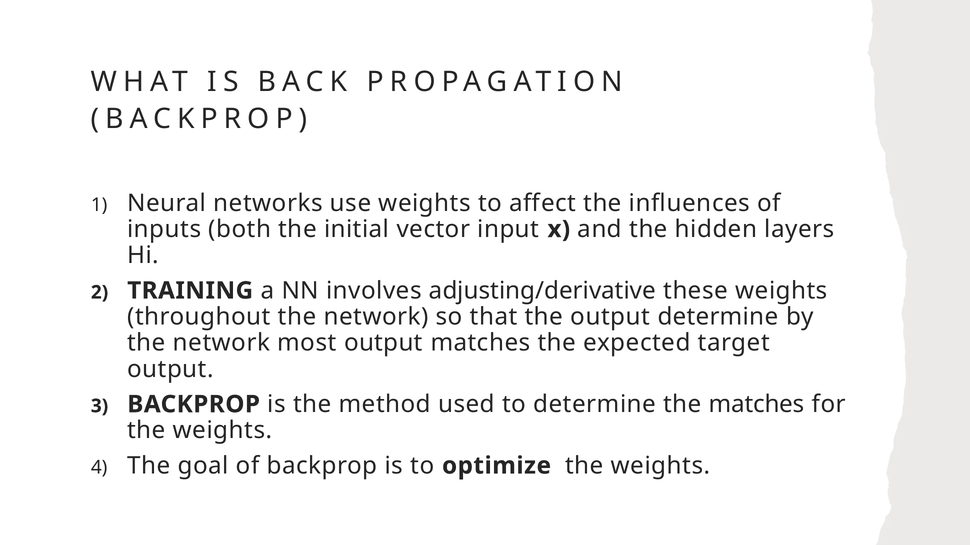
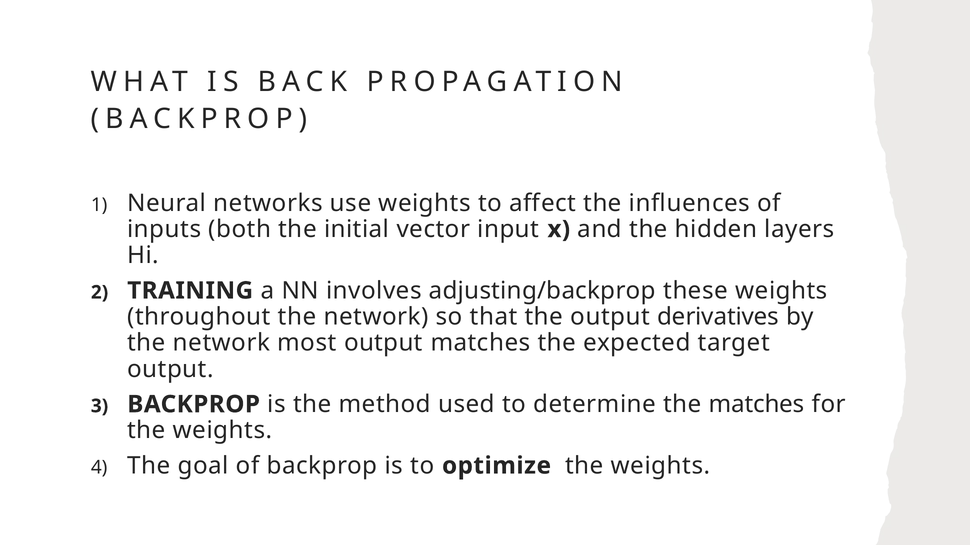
adjusting/derivative: adjusting/derivative -> adjusting/backprop (542, 291)
output determine: determine -> derivatives (718, 317)
